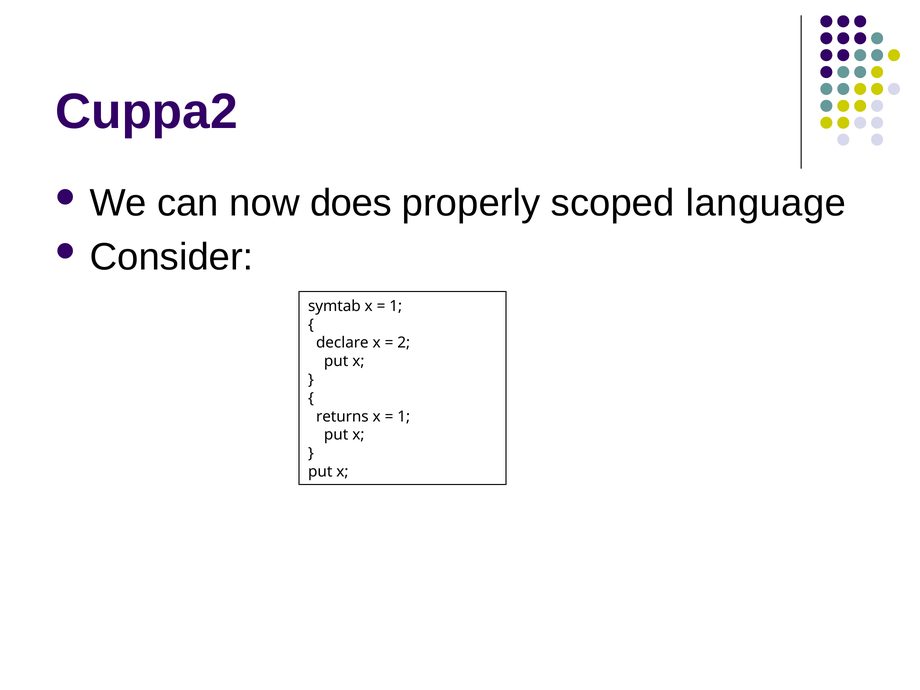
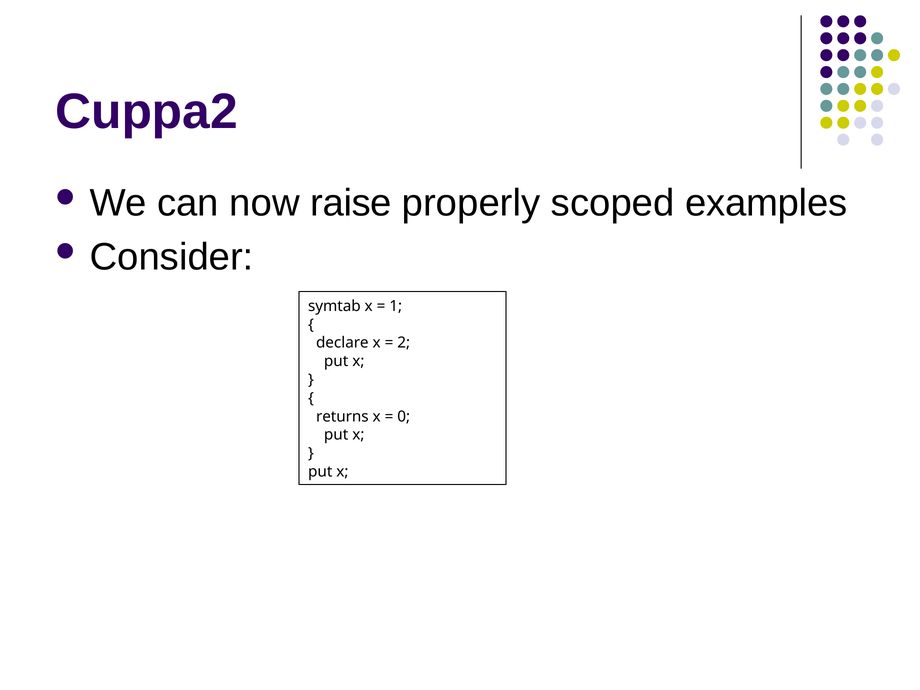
does: does -> raise (351, 203)
language: language -> examples (766, 203)
1: 1 -> 0 (404, 416)
